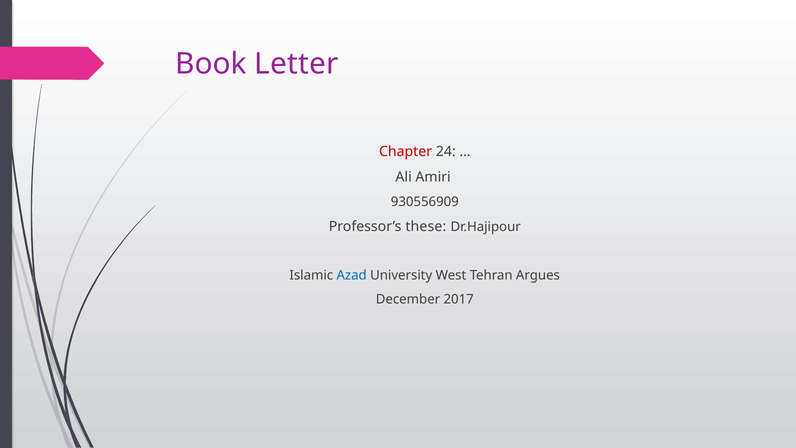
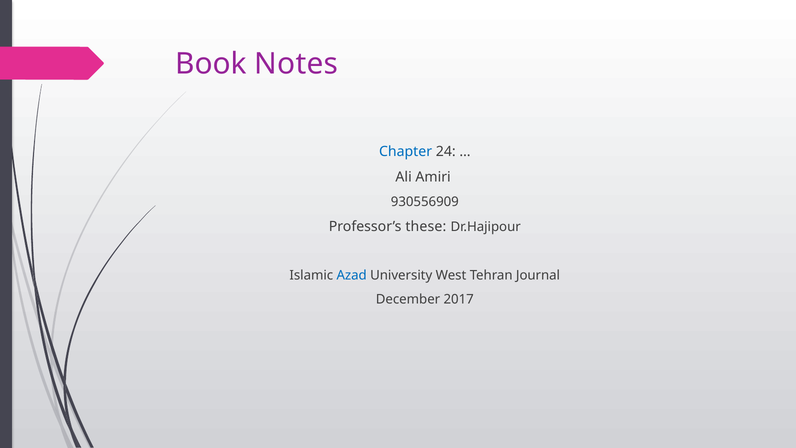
Letter: Letter -> Notes (296, 64)
Chapter colour: red -> blue (406, 152)
Argues: Argues -> Journal (538, 275)
